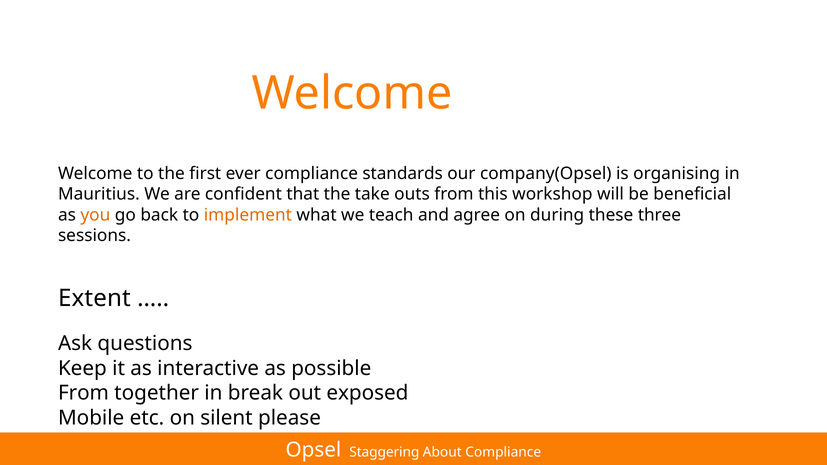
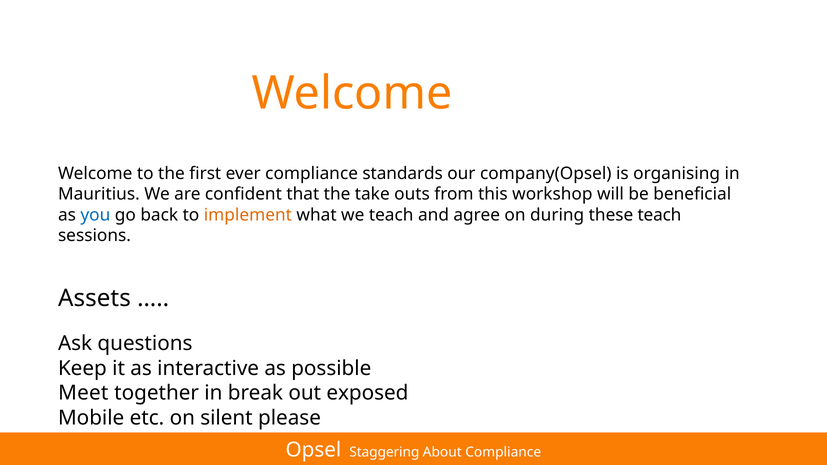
you colour: orange -> blue (95, 215)
these three: three -> teach (659, 215)
Extent: Extent -> Assets (94, 298)
From: From -> Meet (83, 393)
